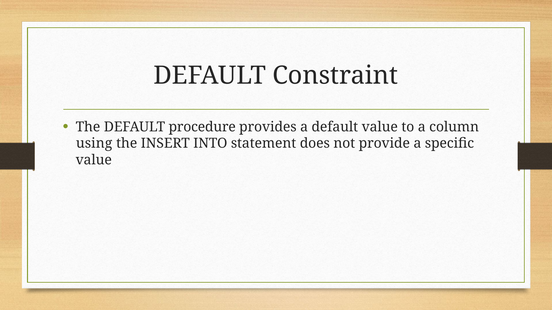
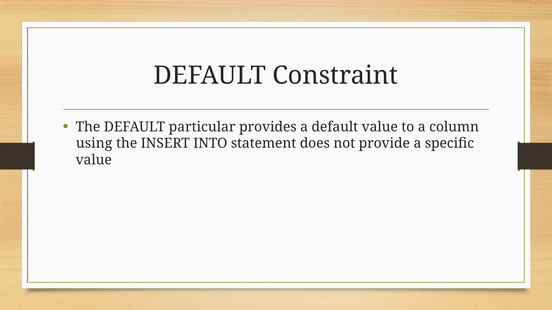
procedure: procedure -> particular (202, 127)
